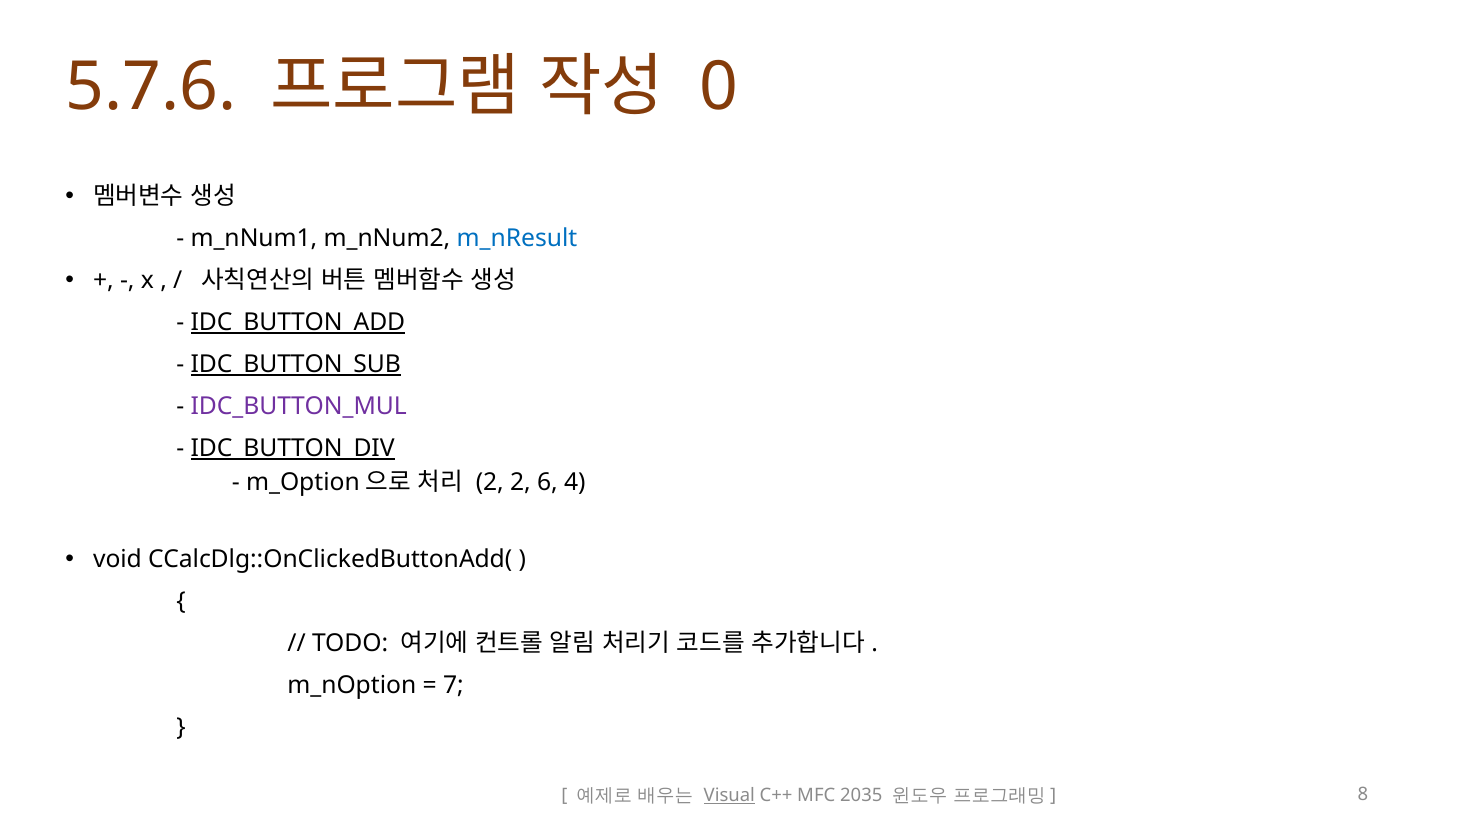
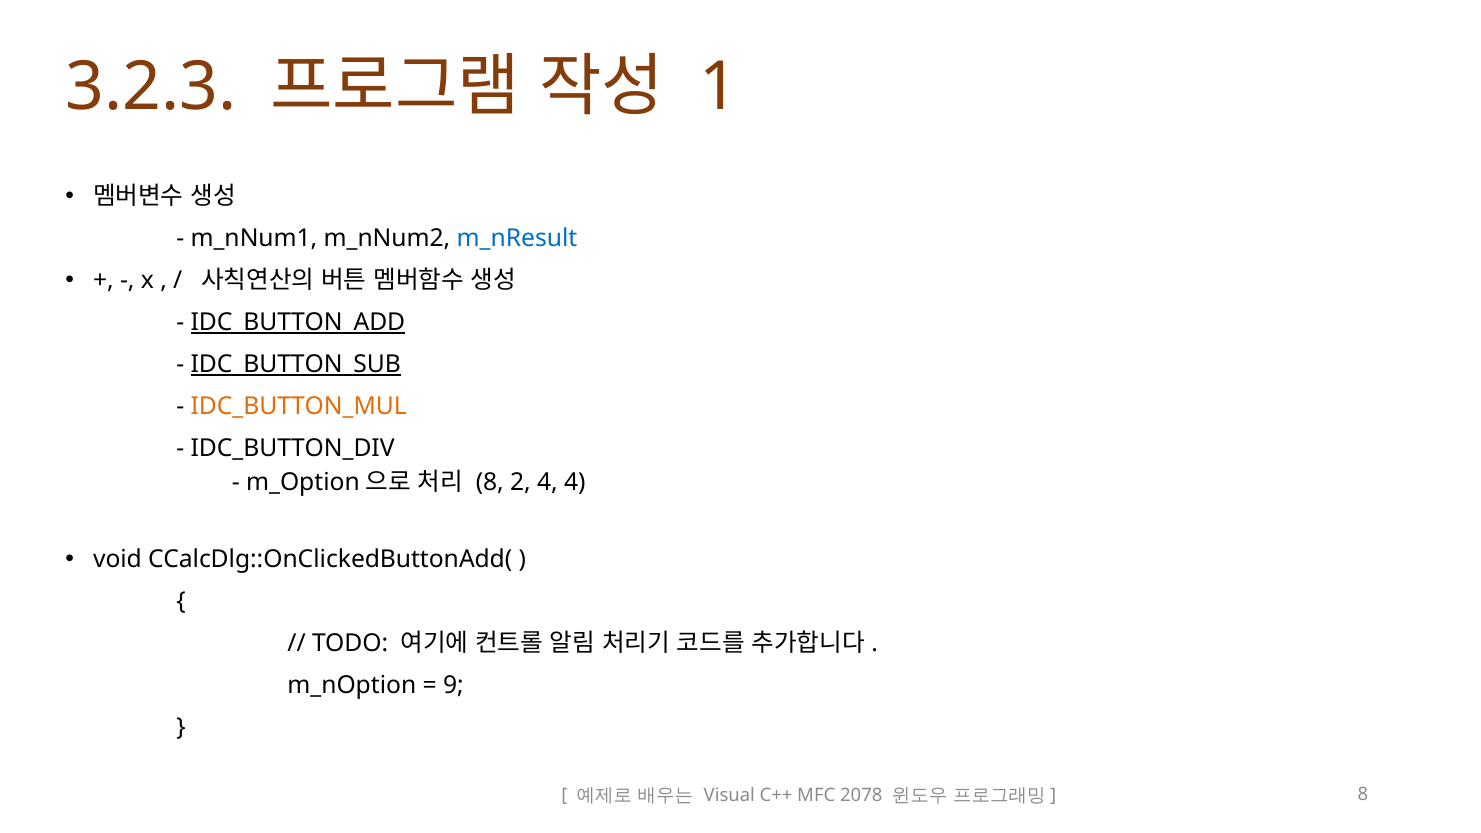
5.7.6: 5.7.6 -> 3.2.3 (151, 87)
0: 0 -> 1 (719, 87)
IDC_BUTTON_MUL colour: purple -> orange (299, 406)
IDC_BUTTON_DIV underline: present -> none (293, 448)
2: 2 -> 8 (490, 483)
2 6: 6 -> 4 (547, 483)
7: 7 -> 9 (453, 685)
Visual underline: present -> none (729, 796)
2035: 2035 -> 2078 (861, 796)
